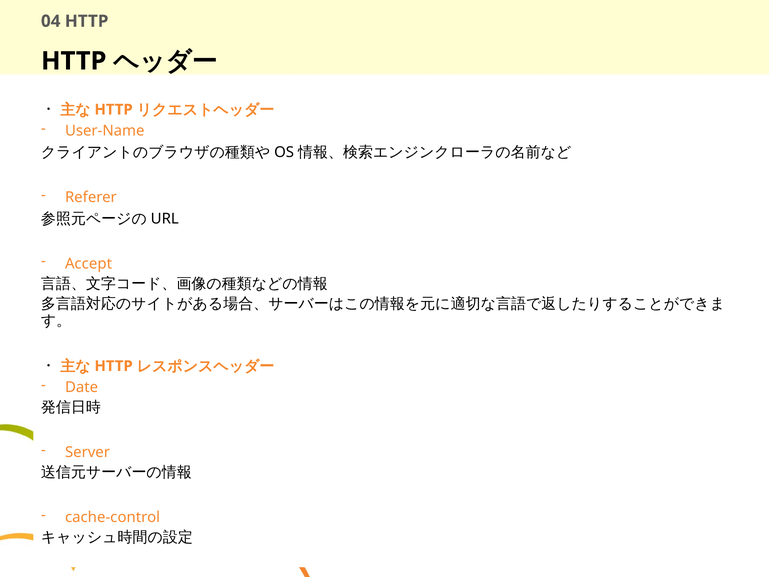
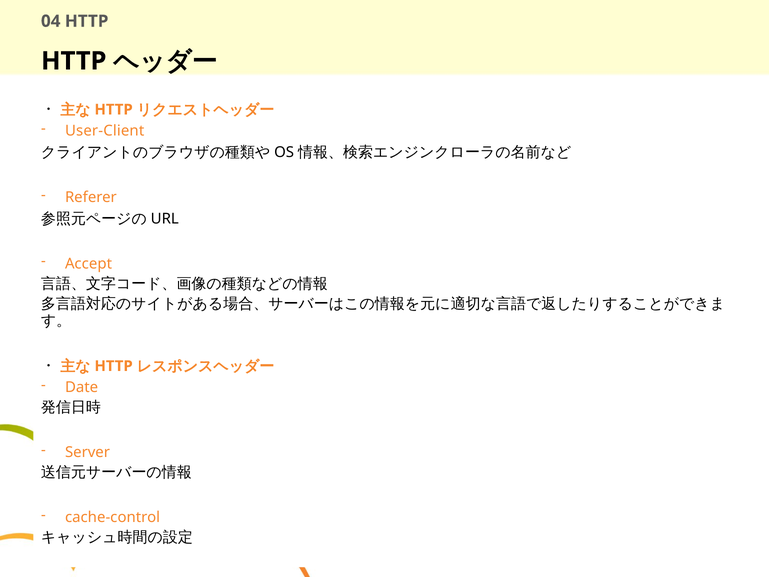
User-Name: User-Name -> User-Client (105, 131)
